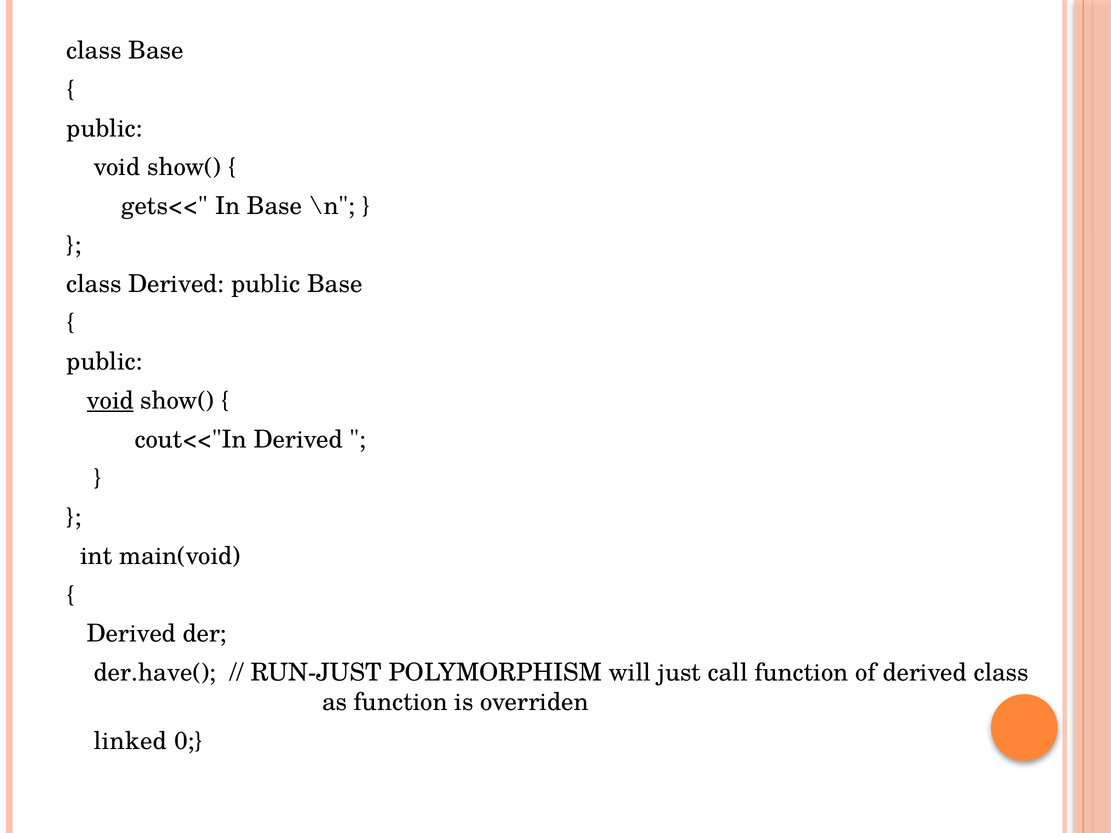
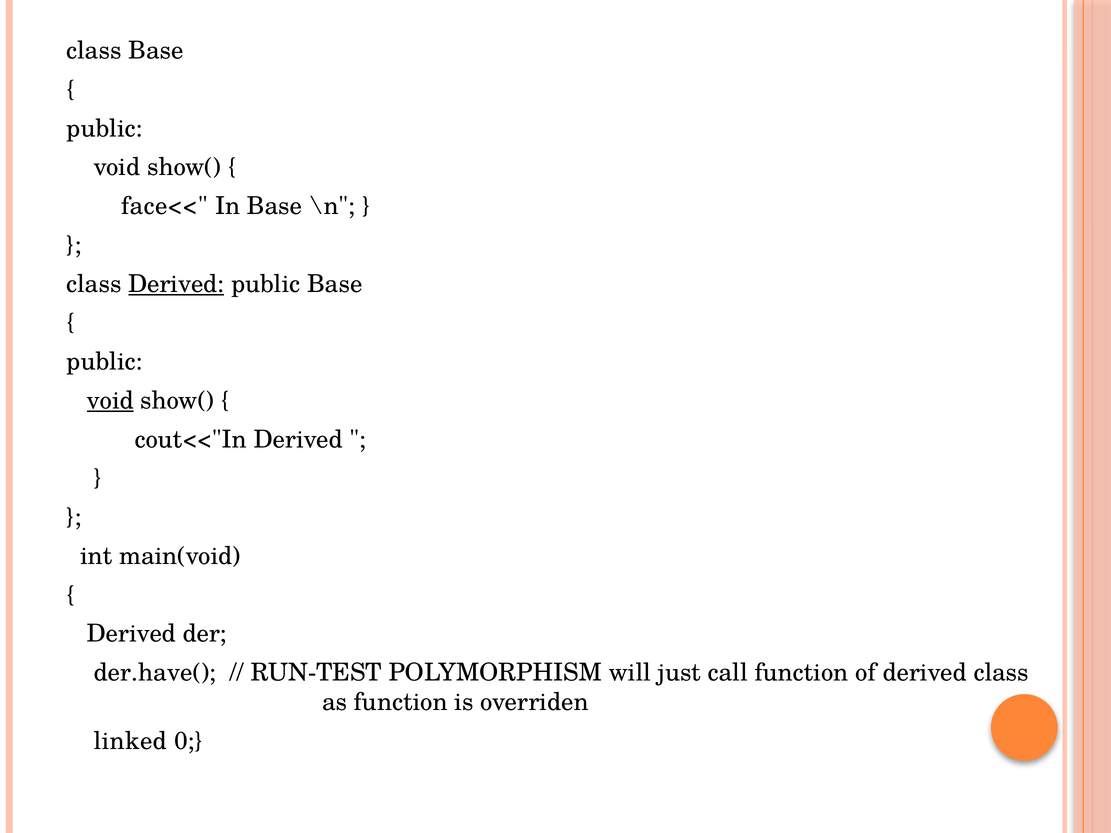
gets<<: gets<< -> face<< (165, 206)
Derived underline: none -> present (176, 284)
RUN-JUST: RUN-JUST -> RUN-TEST (316, 673)
